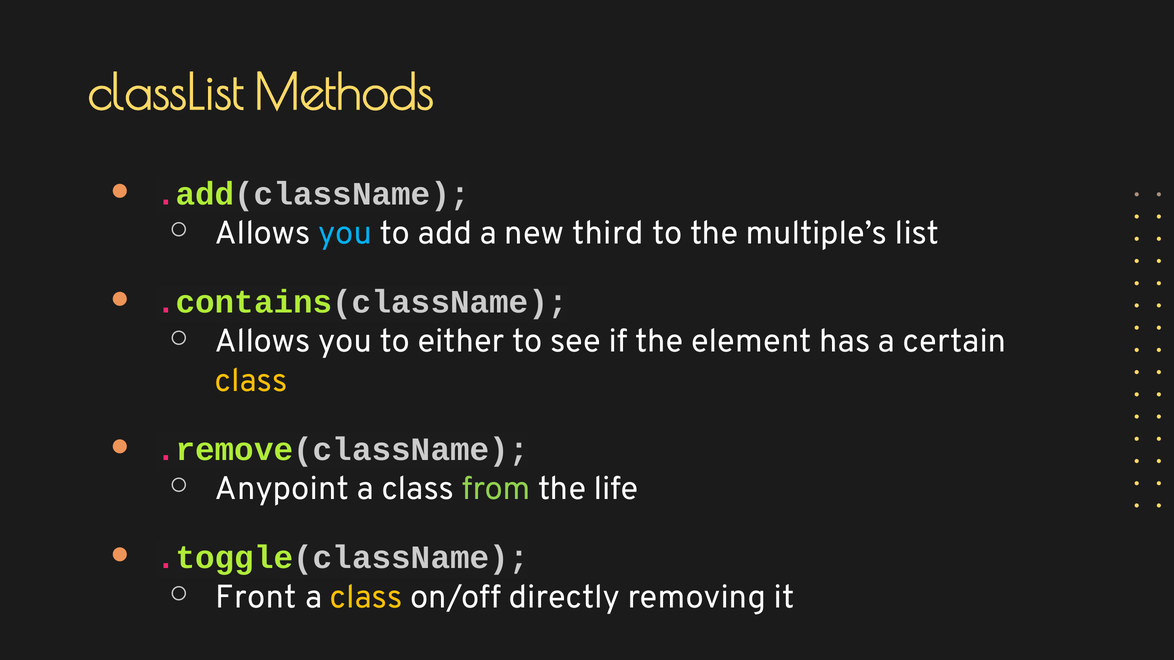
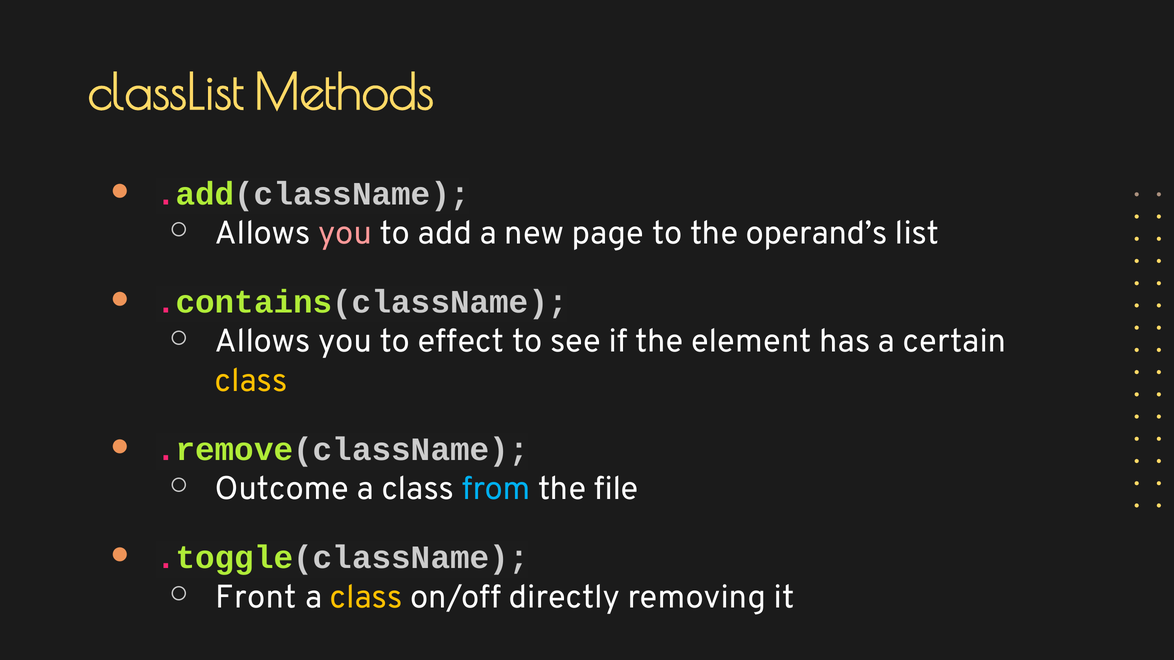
you colour: light blue -> pink (345, 233)
third: third -> page (608, 233)
multiple’s: multiple’s -> operand’s (817, 233)
either: either -> effect (461, 341)
Anypoint: Anypoint -> Outcome (282, 489)
from colour: light green -> light blue (496, 489)
life: life -> file (616, 489)
